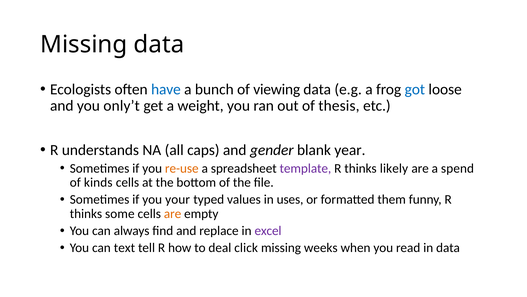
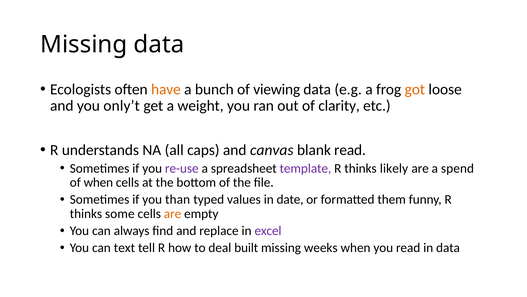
have colour: blue -> orange (166, 89)
got colour: blue -> orange (415, 89)
thesis: thesis -> clarity (339, 106)
gender: gender -> canvas (272, 150)
blank year: year -> read (350, 150)
re-use colour: orange -> purple (182, 168)
of kinds: kinds -> when (98, 182)
your: your -> than (178, 199)
uses: uses -> date (290, 199)
click: click -> built (246, 247)
